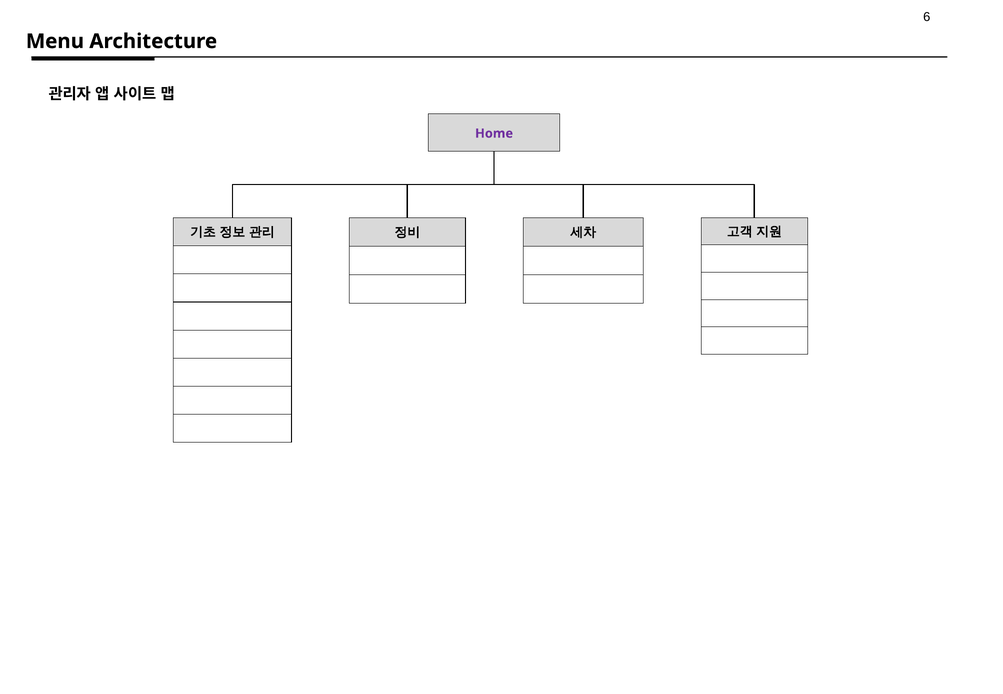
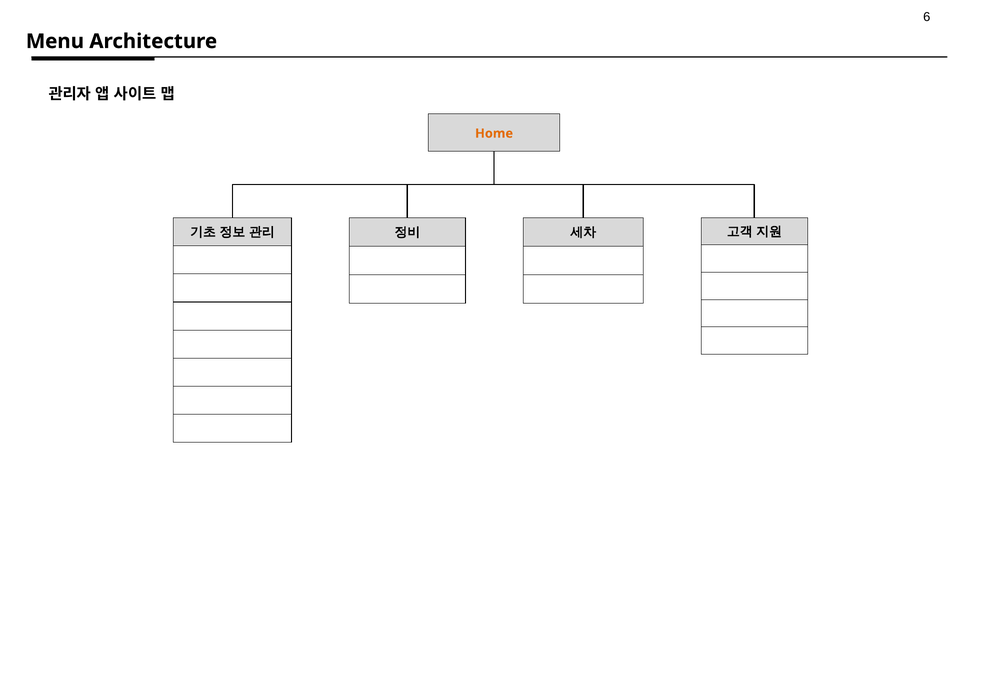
Home colour: purple -> orange (494, 134)
